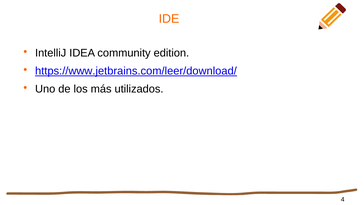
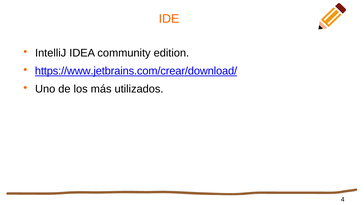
https://www.jetbrains.com/leer/download/: https://www.jetbrains.com/leer/download/ -> https://www.jetbrains.com/crear/download/ (136, 71)
